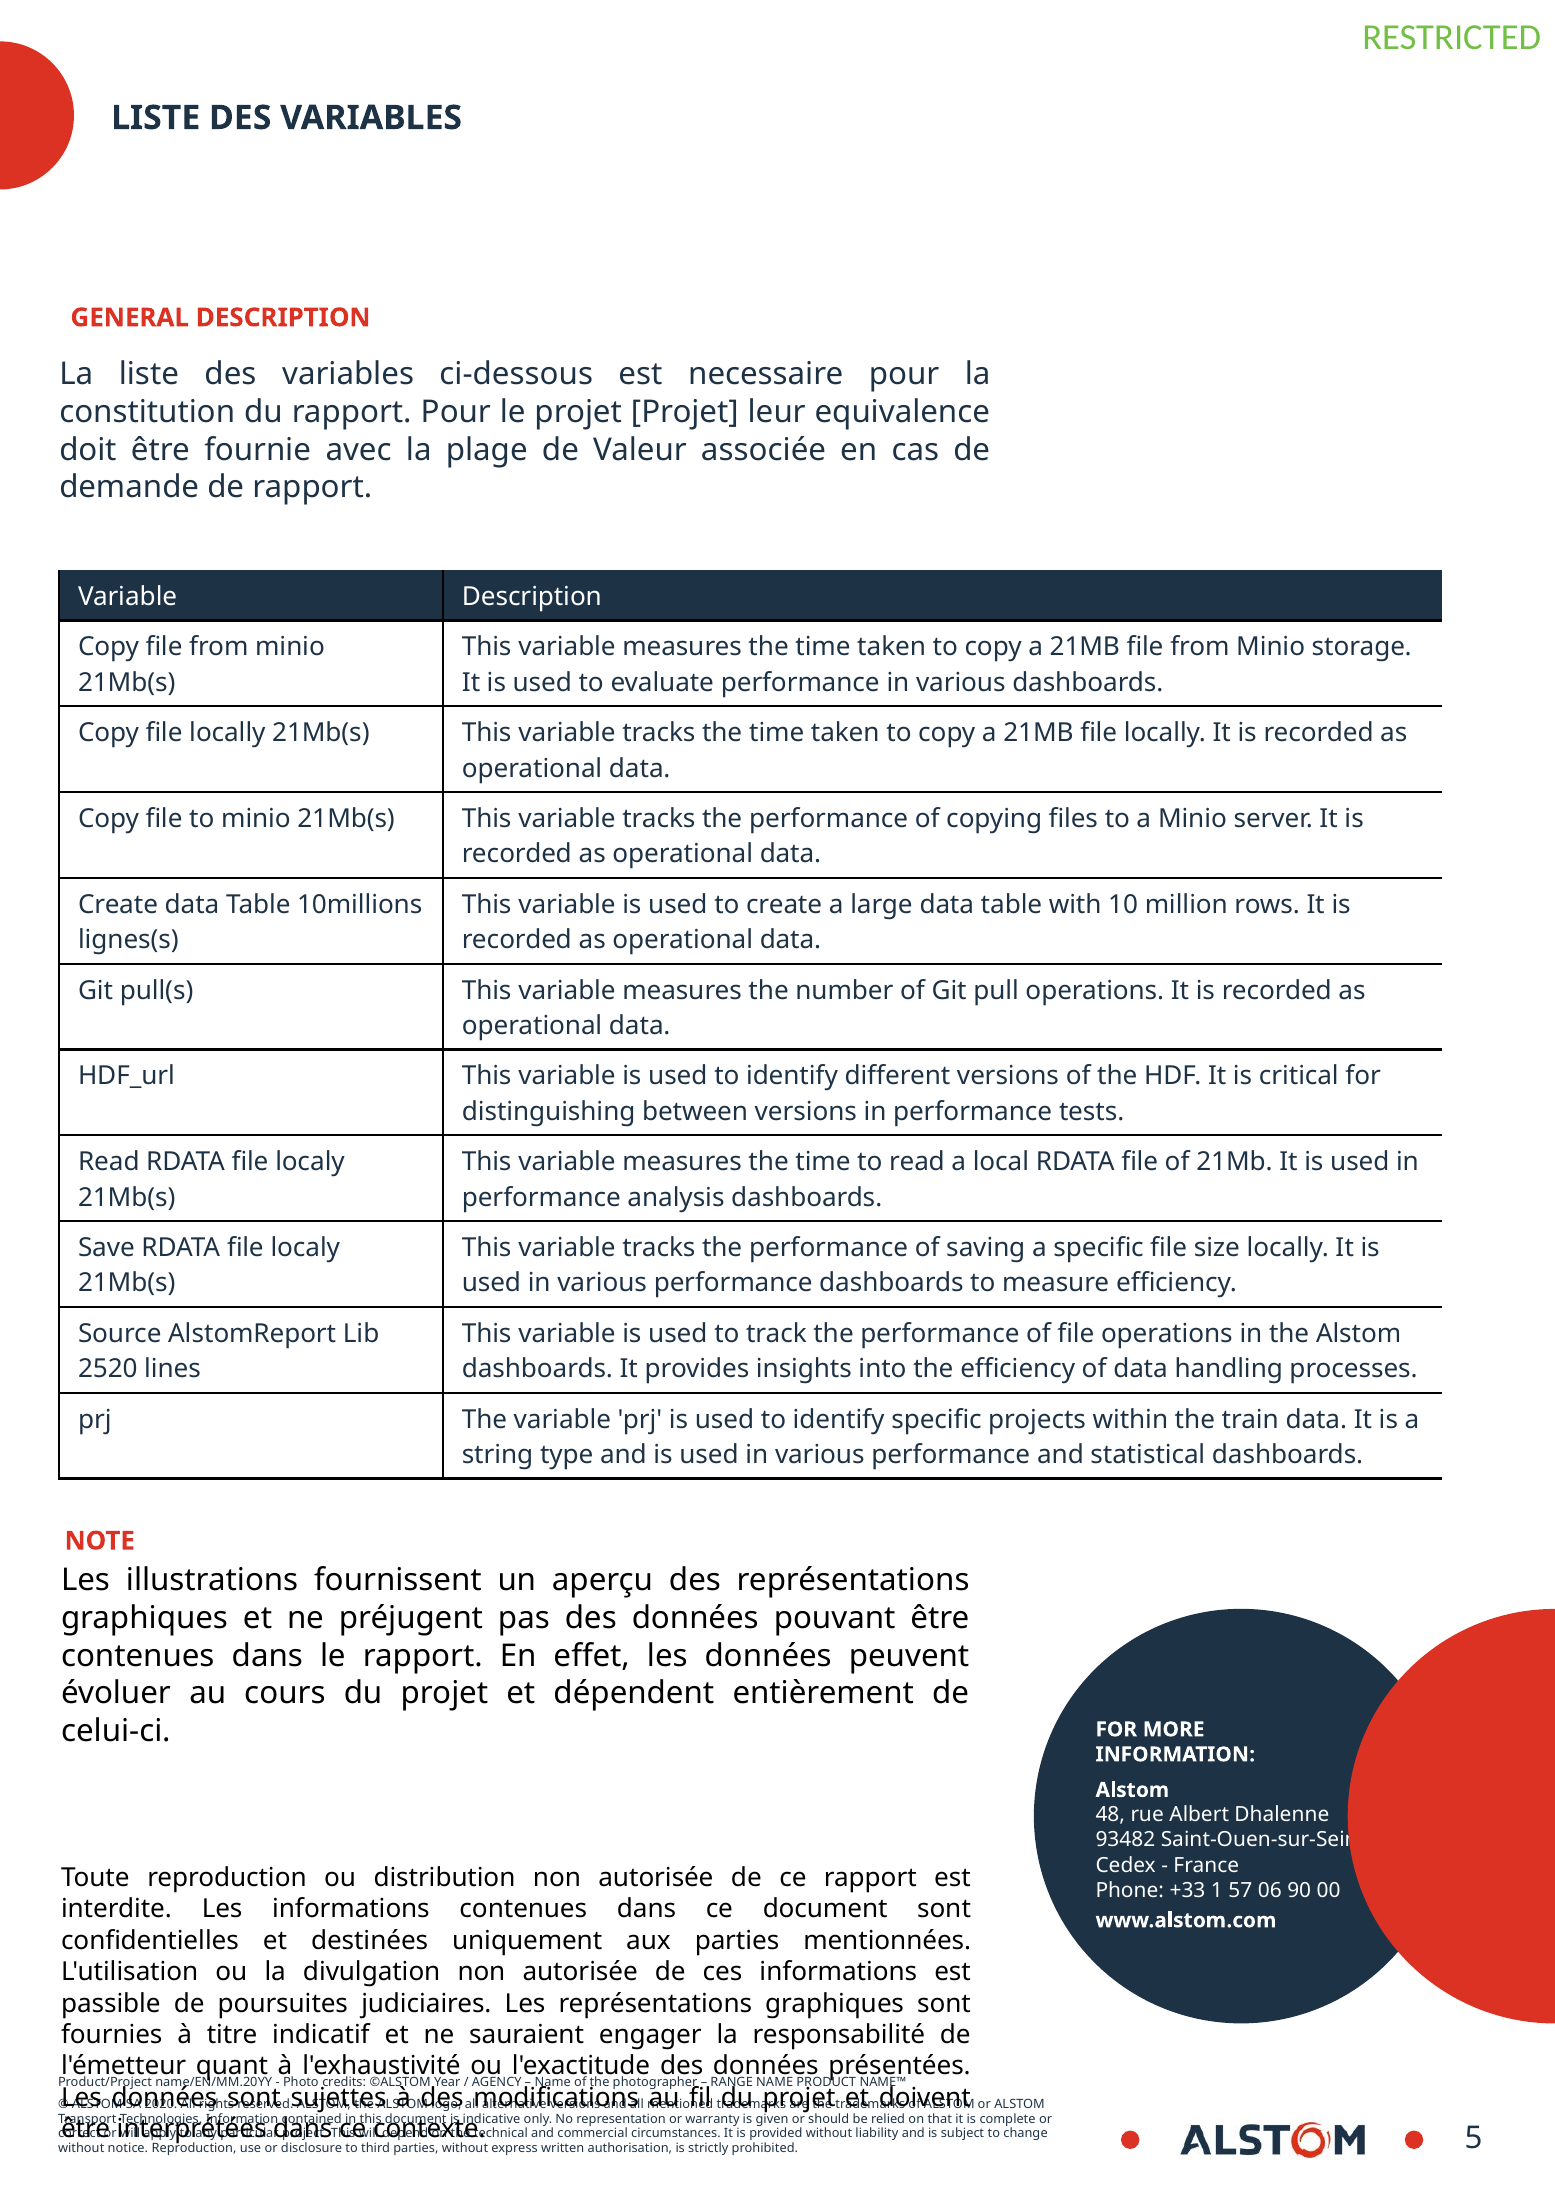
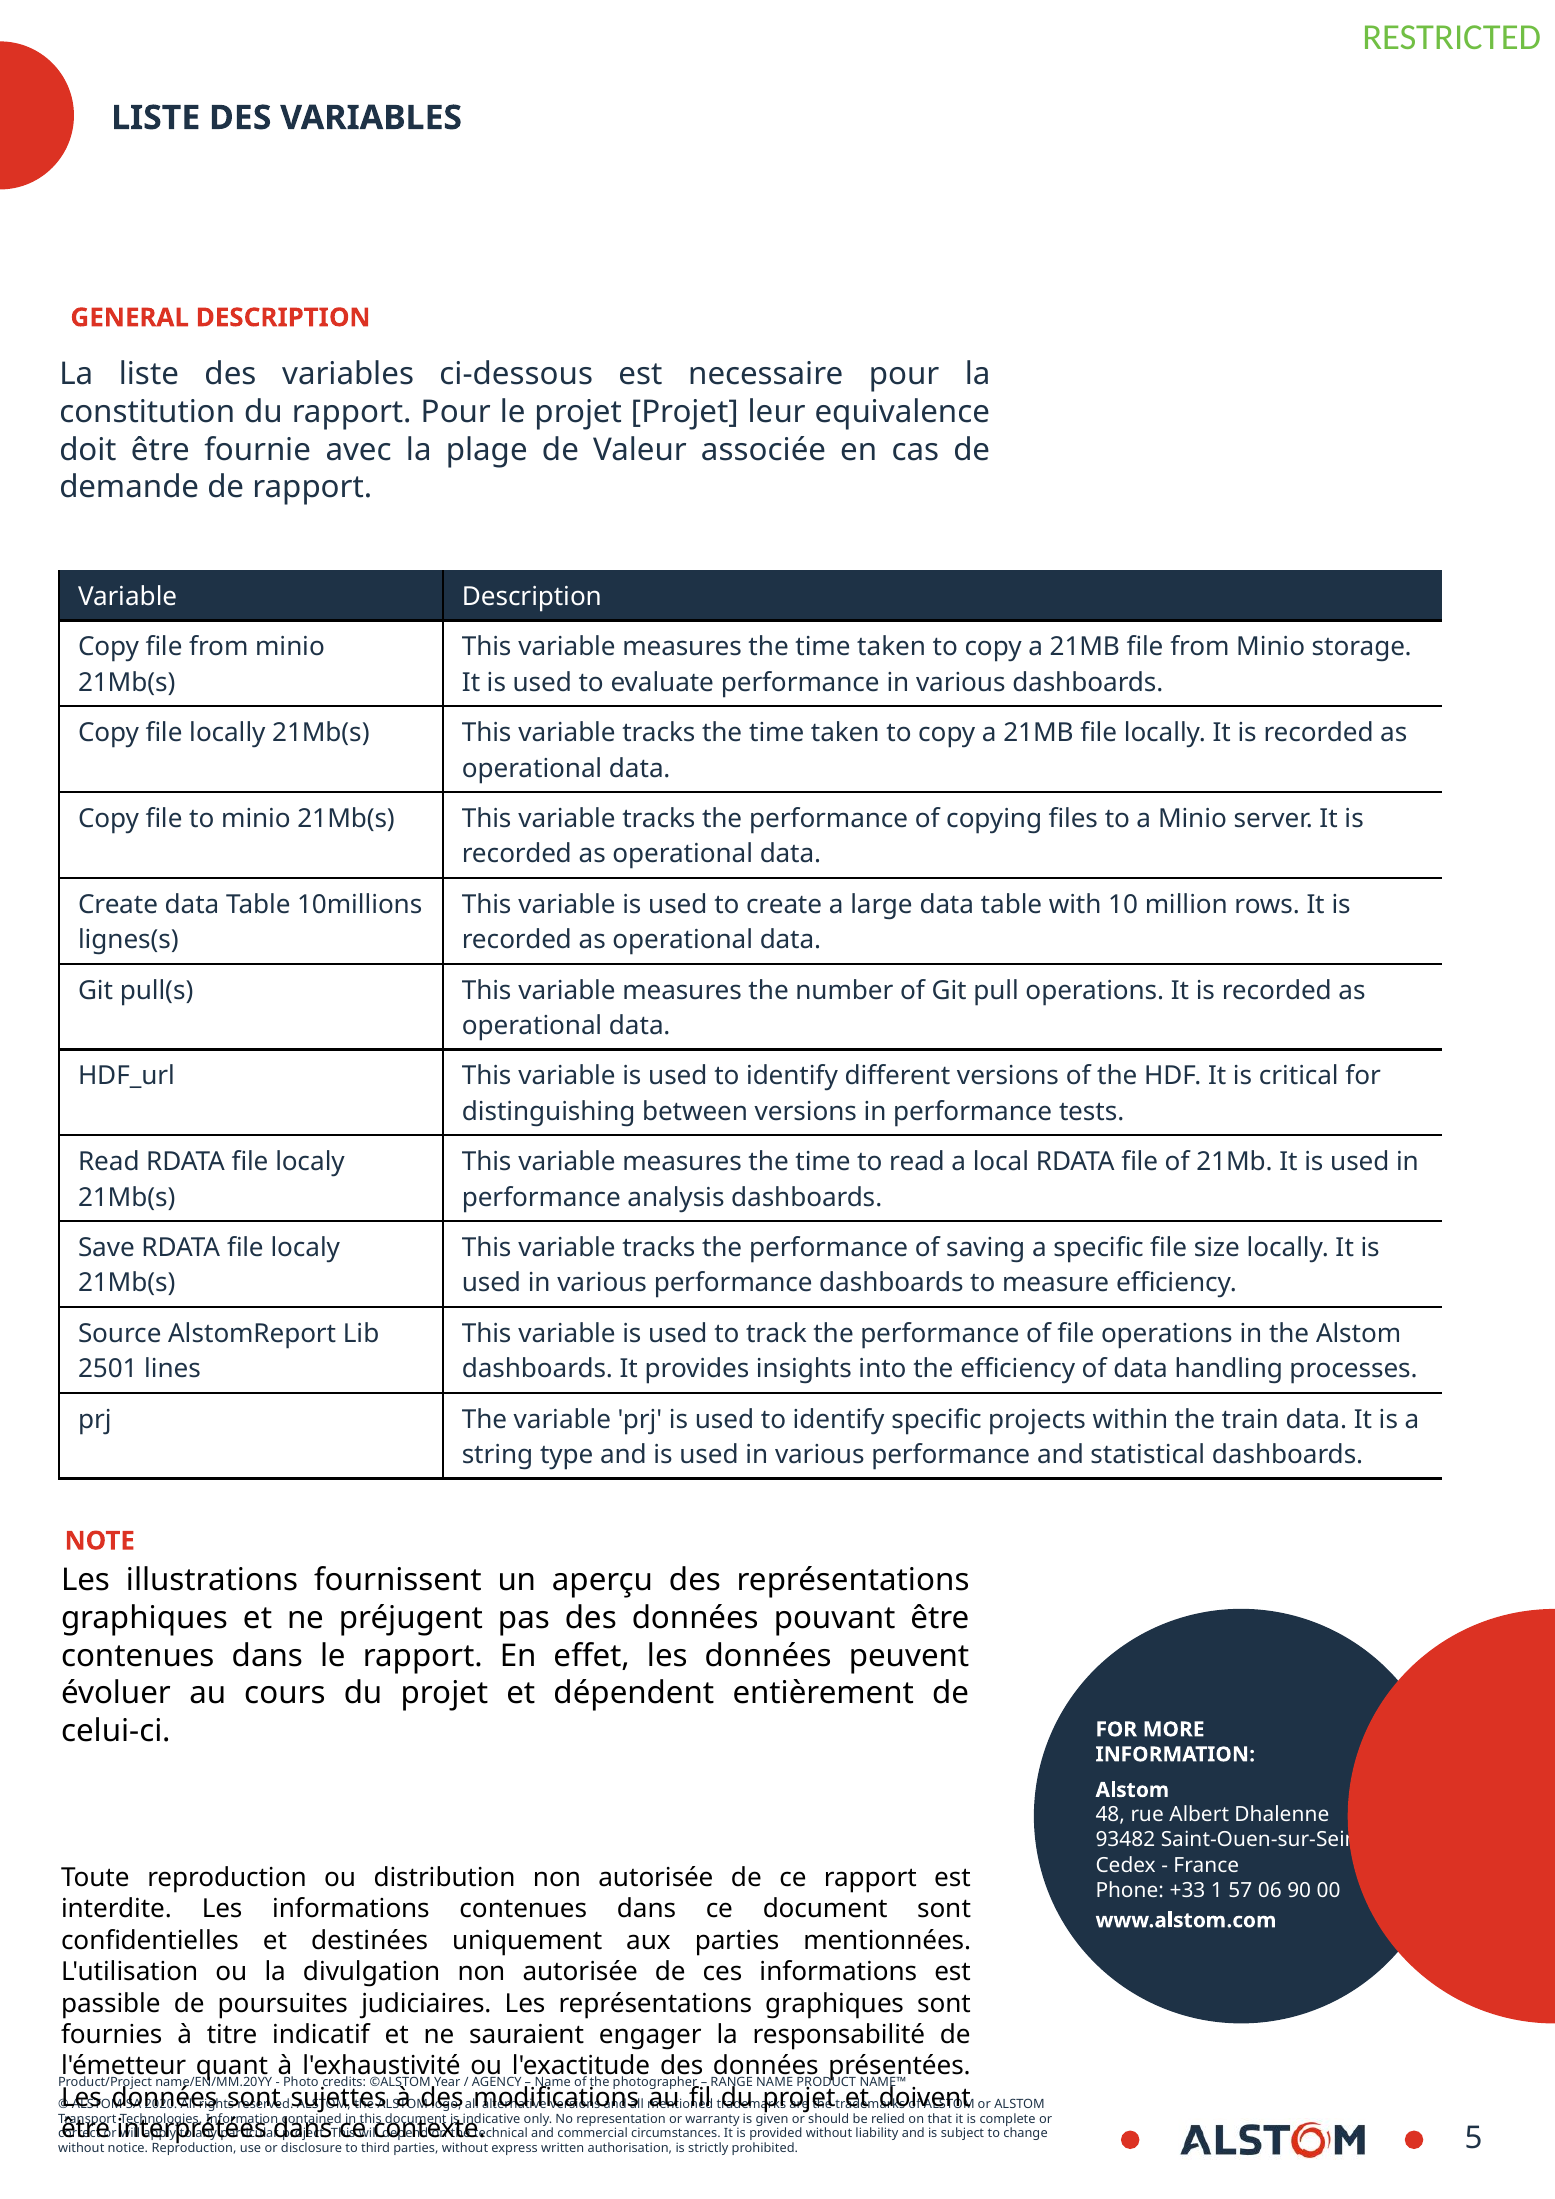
2520: 2520 -> 2501 (108, 1369)
